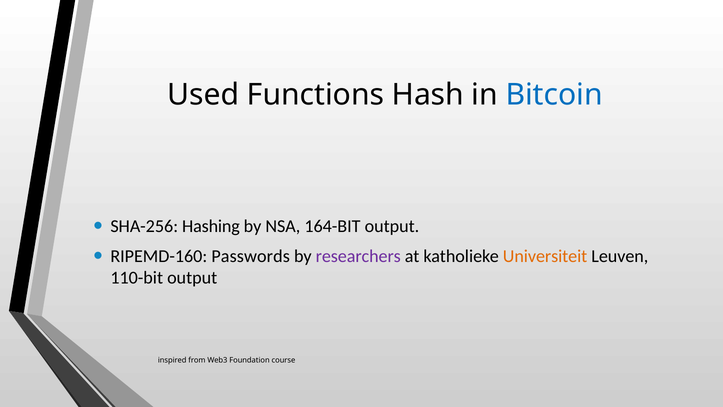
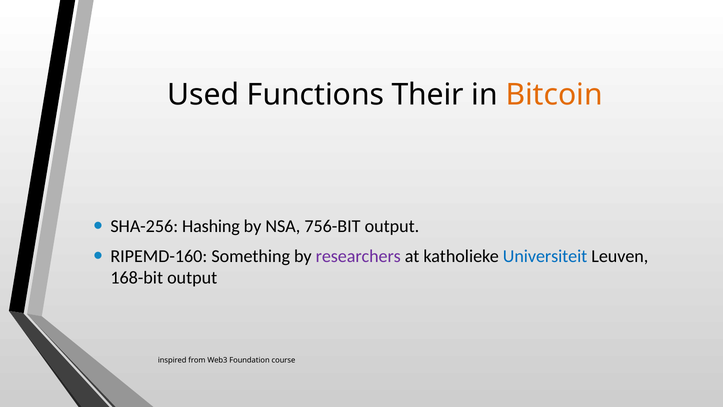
Hash: Hash -> Their (428, 95)
Bitcoin colour: blue -> orange (554, 95)
164-BIT: 164-BIT -> 756-BIT (332, 226)
Passwords: Passwords -> Something (251, 256)
Universiteit colour: orange -> blue (545, 256)
110-bit: 110-bit -> 168-bit (137, 278)
